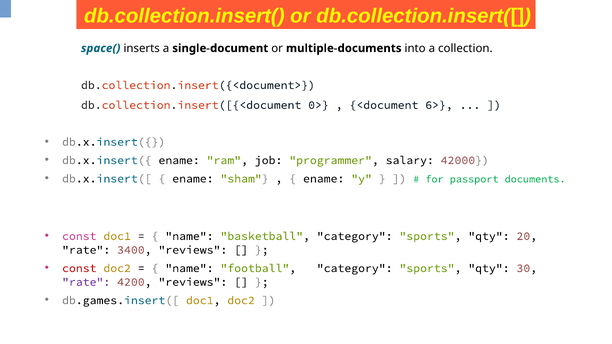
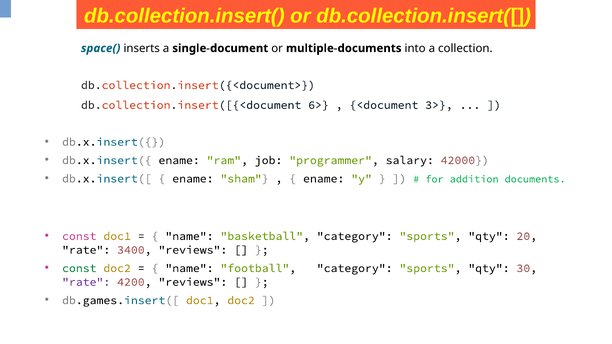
0>: 0> -> 6> (319, 105)
6>: 6> -> 3> (439, 105)
passport: passport -> addition (474, 179)
const colour: red -> green (79, 268)
